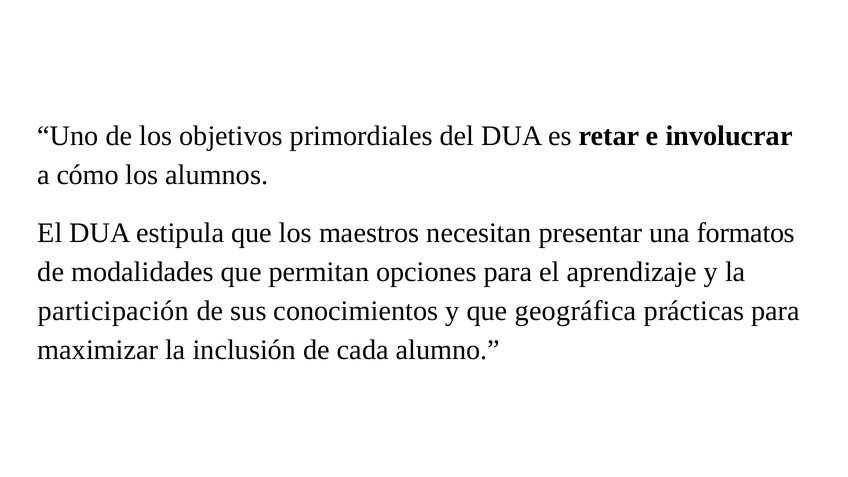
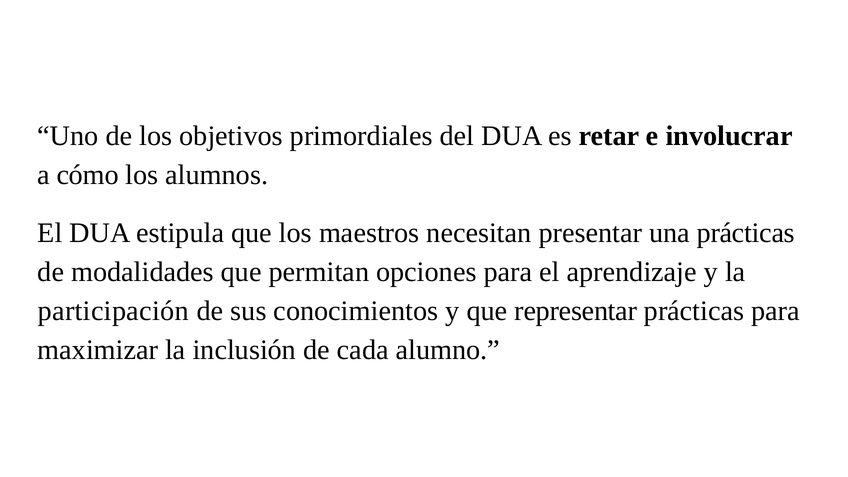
una formatos: formatos -> prácticas (746, 233)
geográfica: geográfica -> representar (576, 311)
